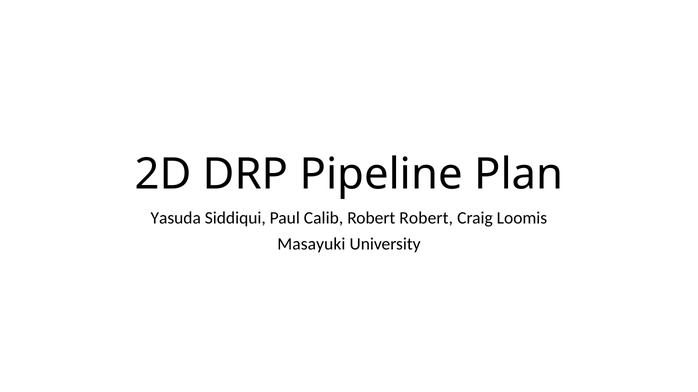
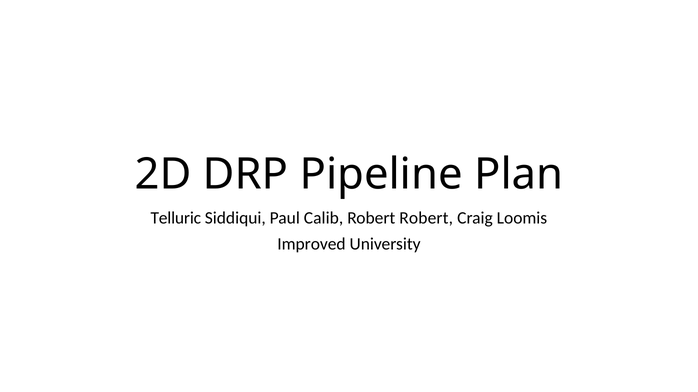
Yasuda: Yasuda -> Telluric (176, 218)
Masayuki: Masayuki -> Improved (311, 244)
